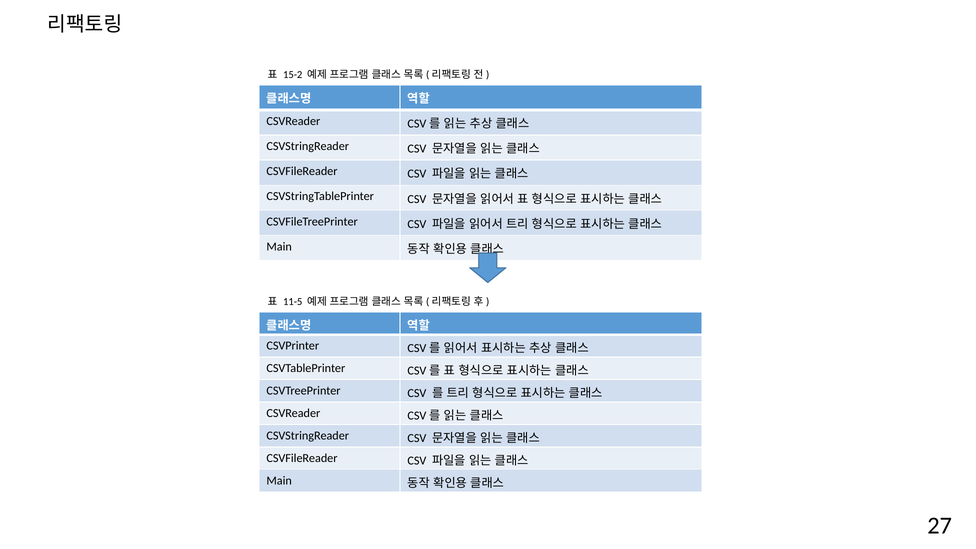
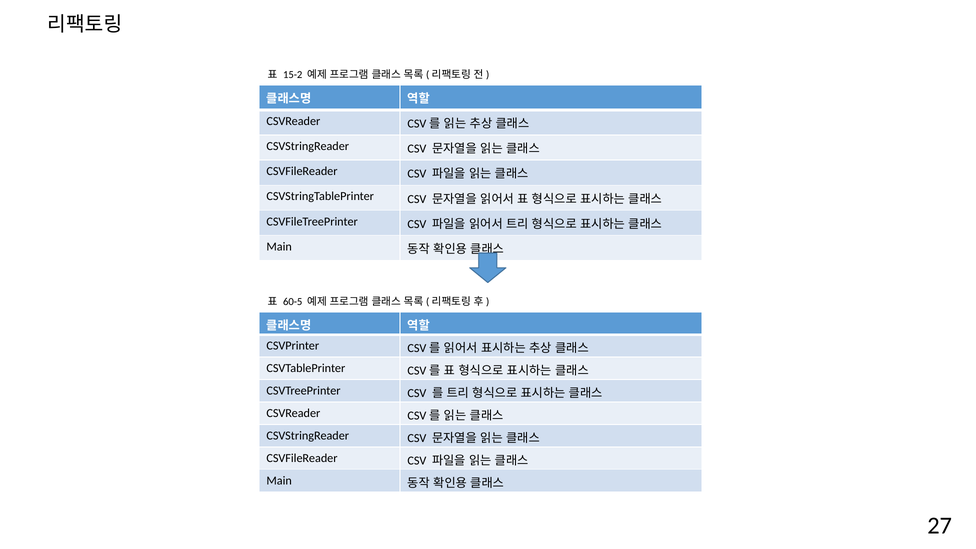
11-5: 11-5 -> 60-5 (293, 302)
